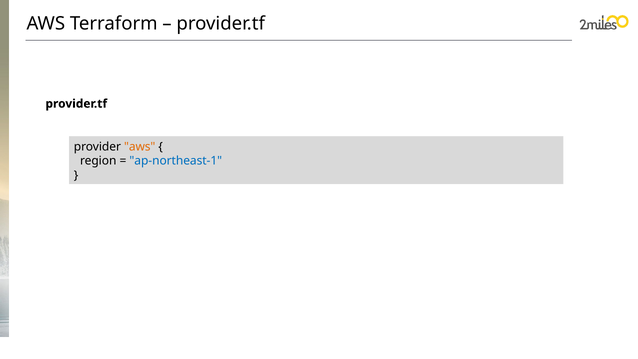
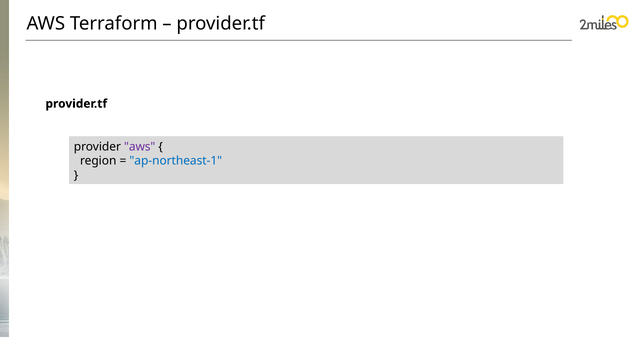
aws colour: orange -> purple (140, 147)
